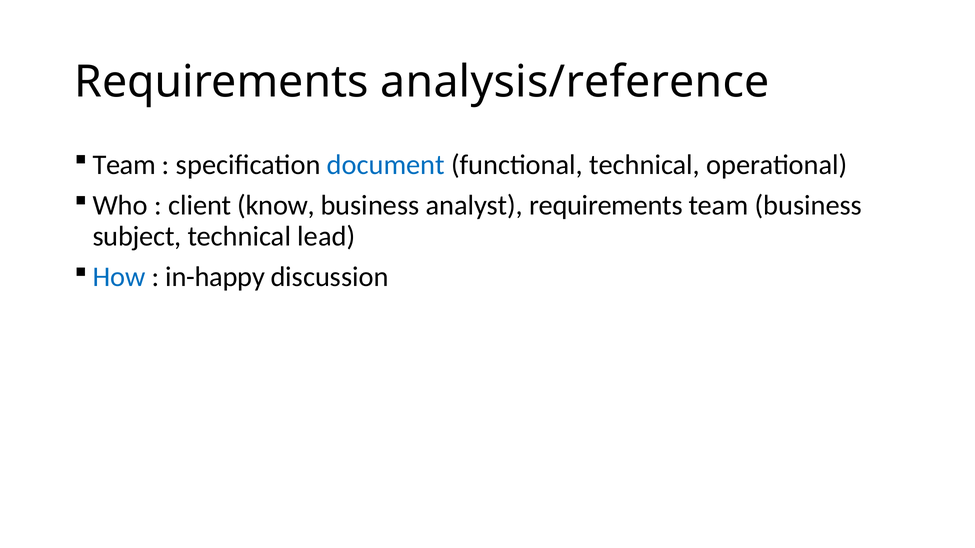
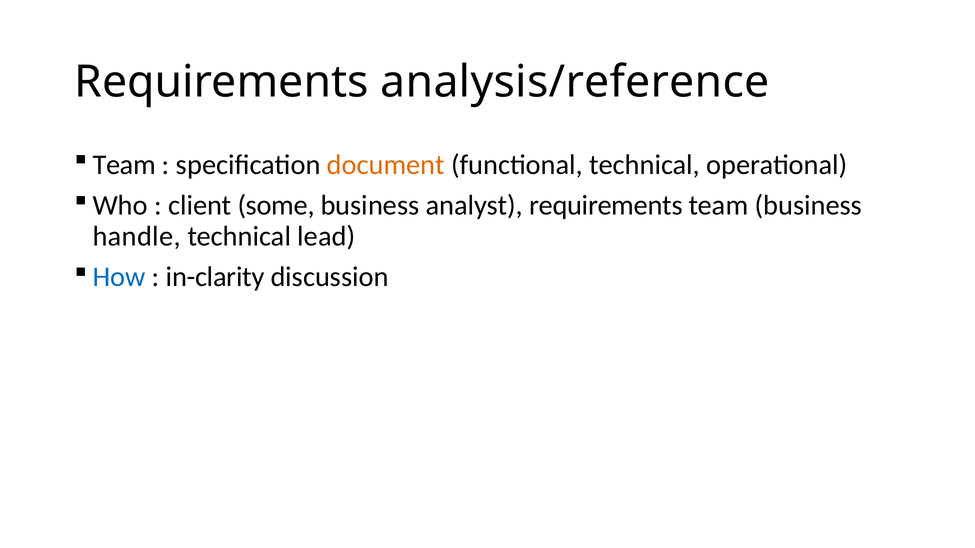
document colour: blue -> orange (386, 165)
know: know -> some (276, 206)
subject: subject -> handle (137, 236)
in-happy: in-happy -> in-clarity (215, 277)
